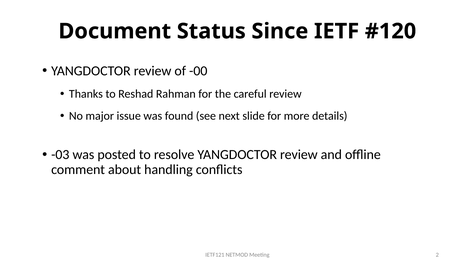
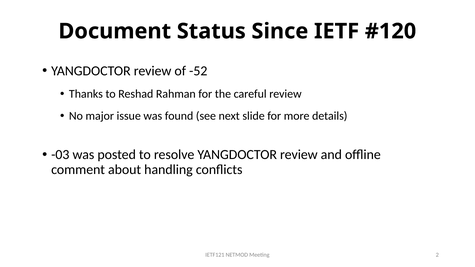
-00: -00 -> -52 (198, 71)
